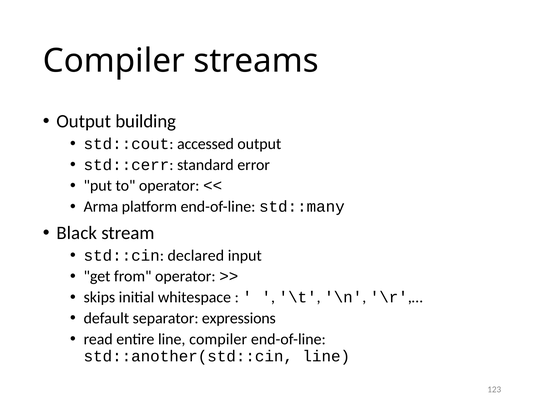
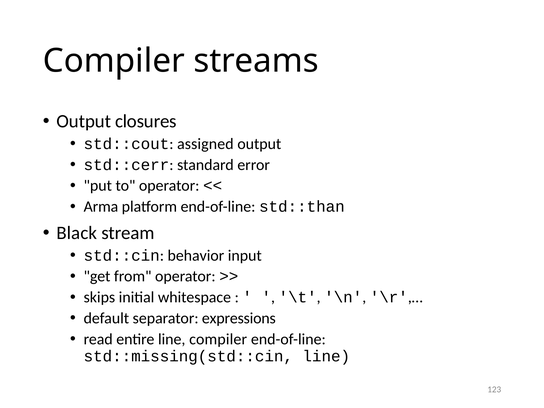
building: building -> closures (146, 121)
accessed: accessed -> assigned (205, 144)
std::many: std::many -> std::than (302, 207)
declared: declared -> behavior (196, 256)
std::another(std::cin: std::another(std::cin -> std::missing(std::cin (188, 356)
